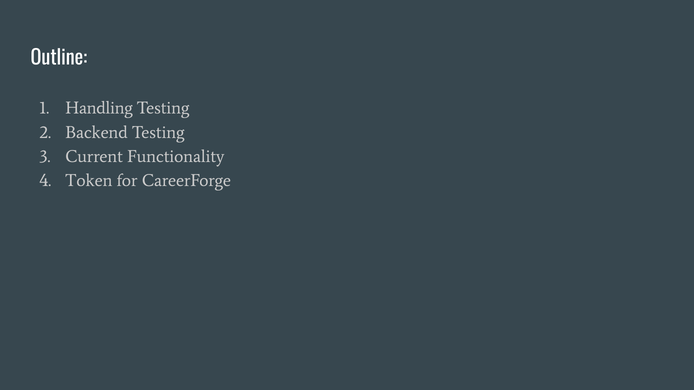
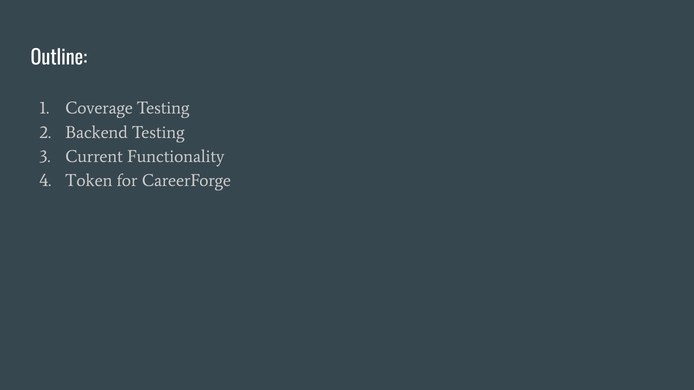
Handling: Handling -> Coverage (99, 108)
